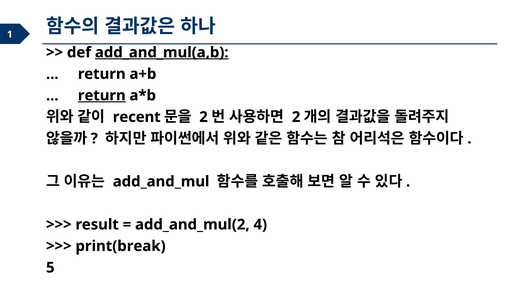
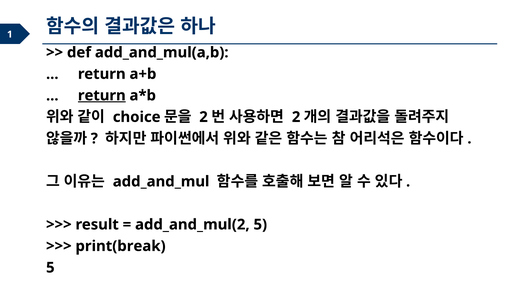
add_and_mul(a,b underline: present -> none (162, 52)
recent: recent -> choice (137, 117)
add_and_mul(2 4: 4 -> 5 (260, 225)
